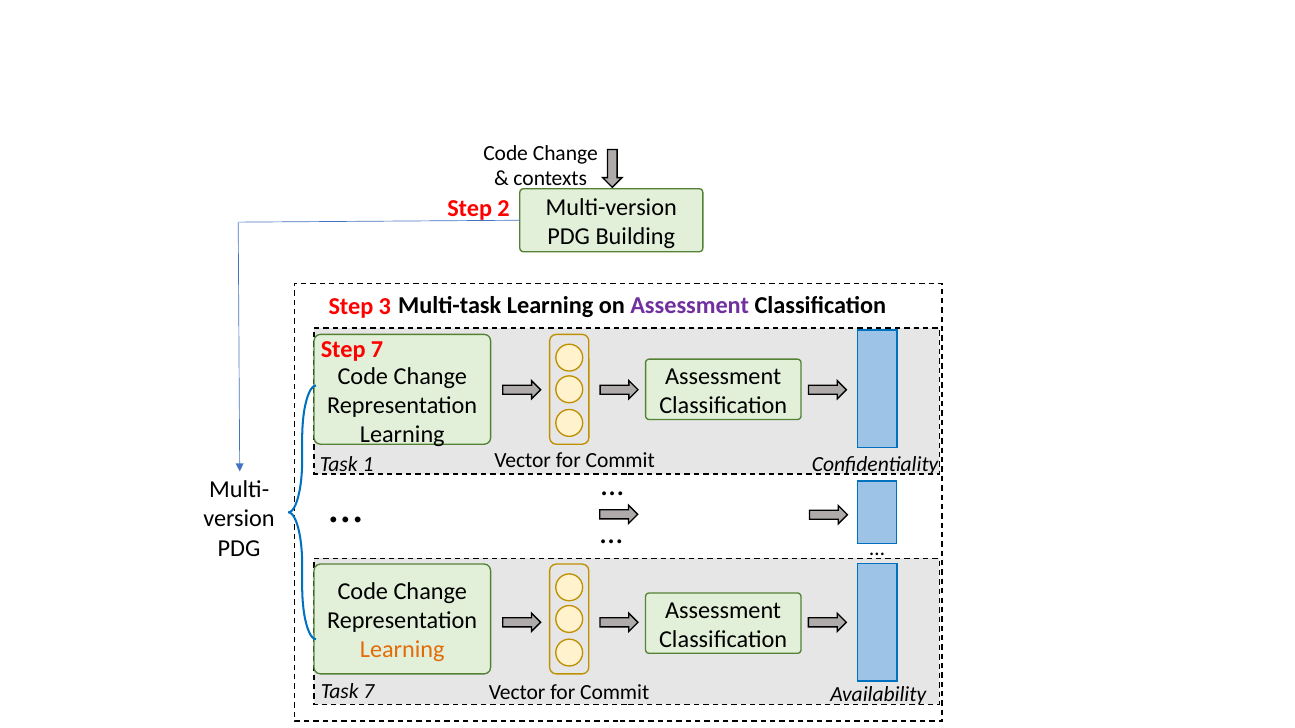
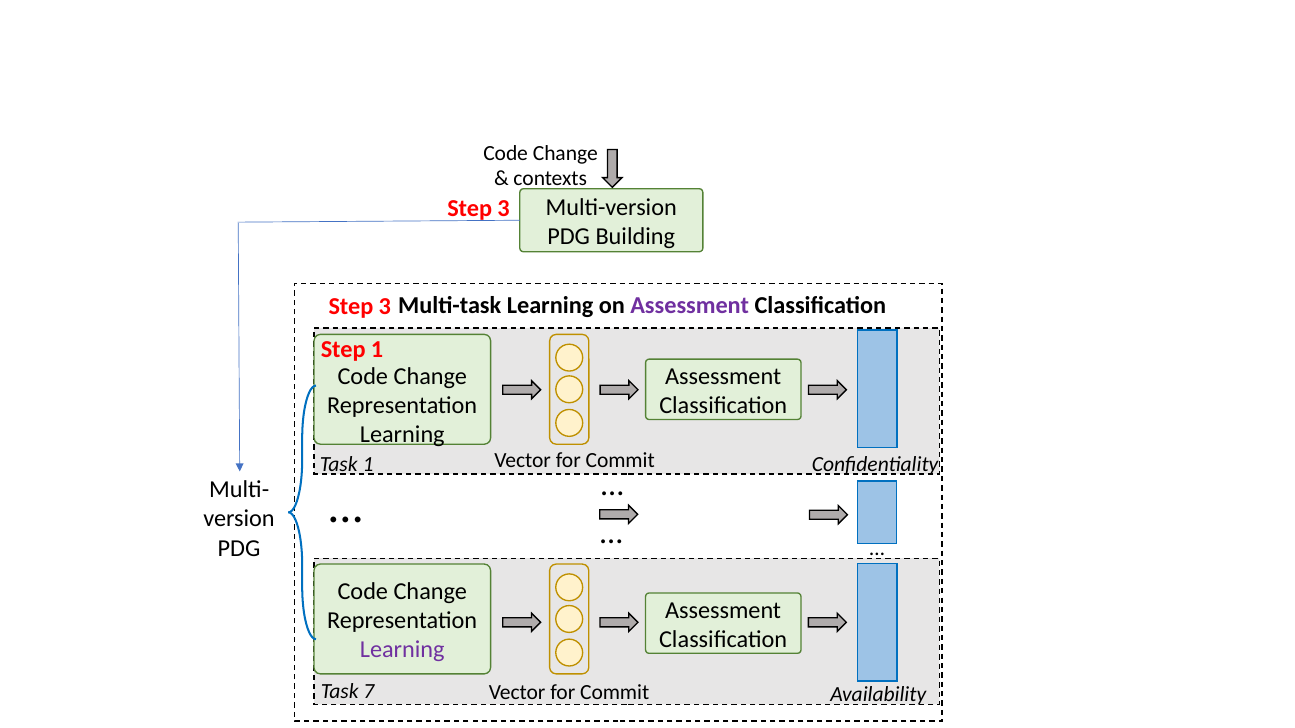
2: 2 -> 3 (504, 208)
Step 7: 7 -> 1 (377, 350)
Learning colour: orange -> purple (402, 650)
